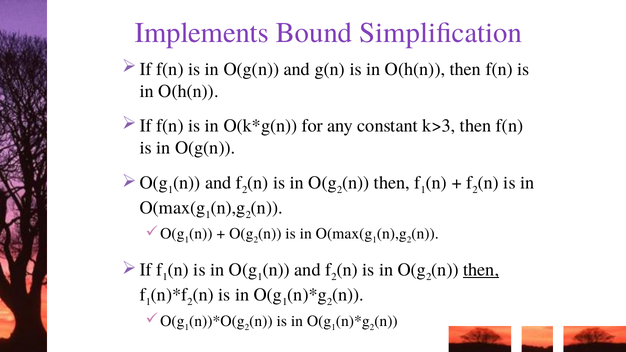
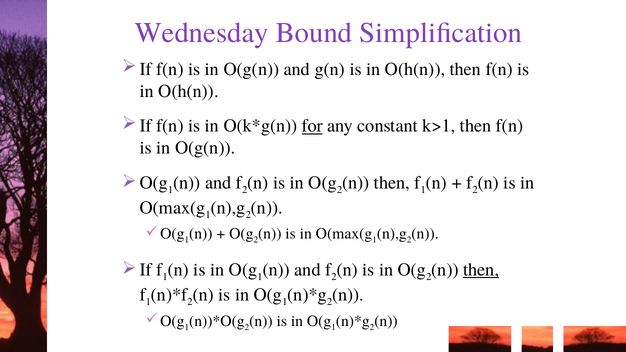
Implements: Implements -> Wednesday (202, 33)
for underline: none -> present (312, 126)
k>3: k>3 -> k>1 (439, 126)
